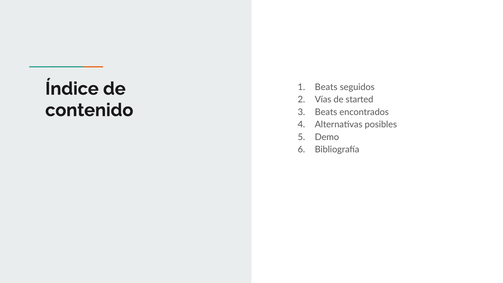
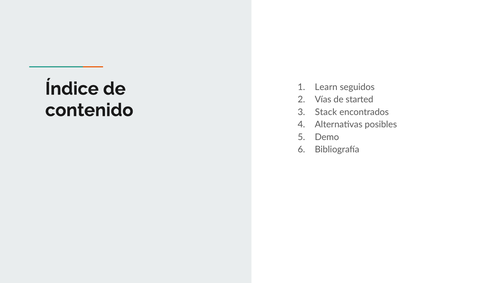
Beats: Beats -> Learn (326, 87)
Beats: Beats -> Stack (326, 112)
